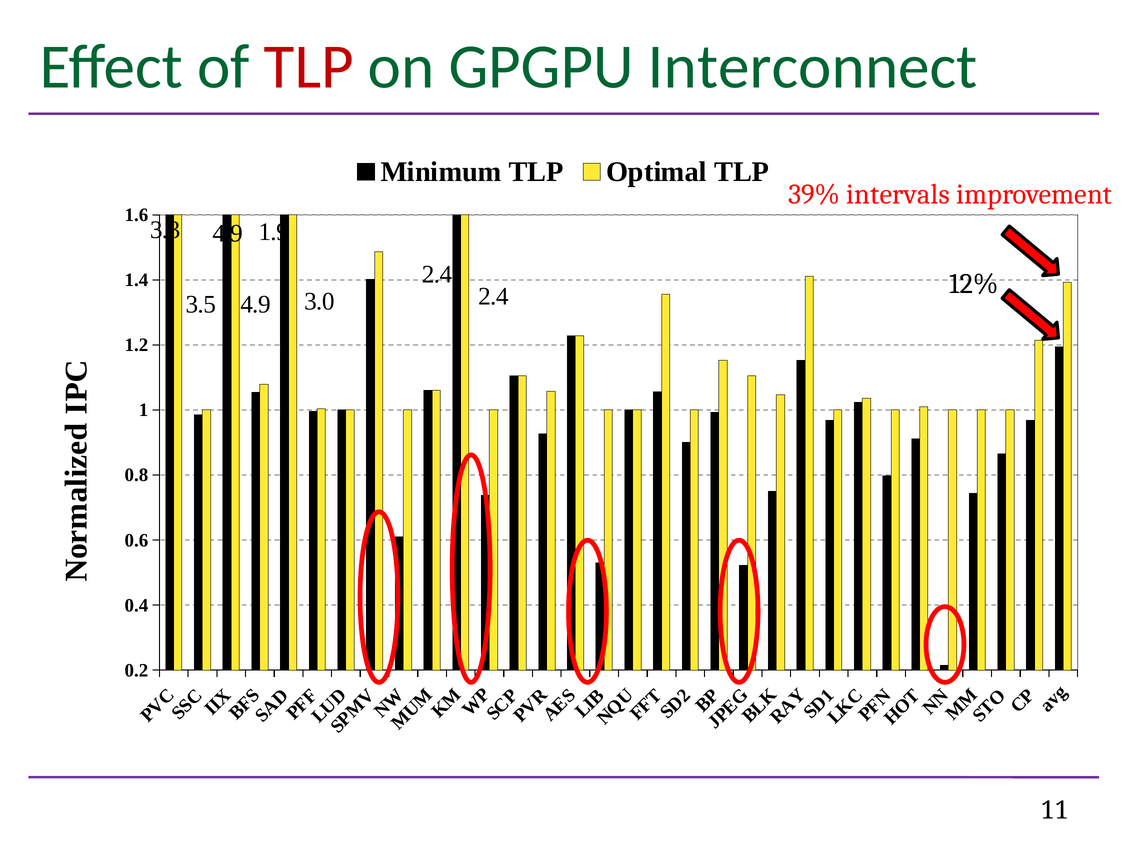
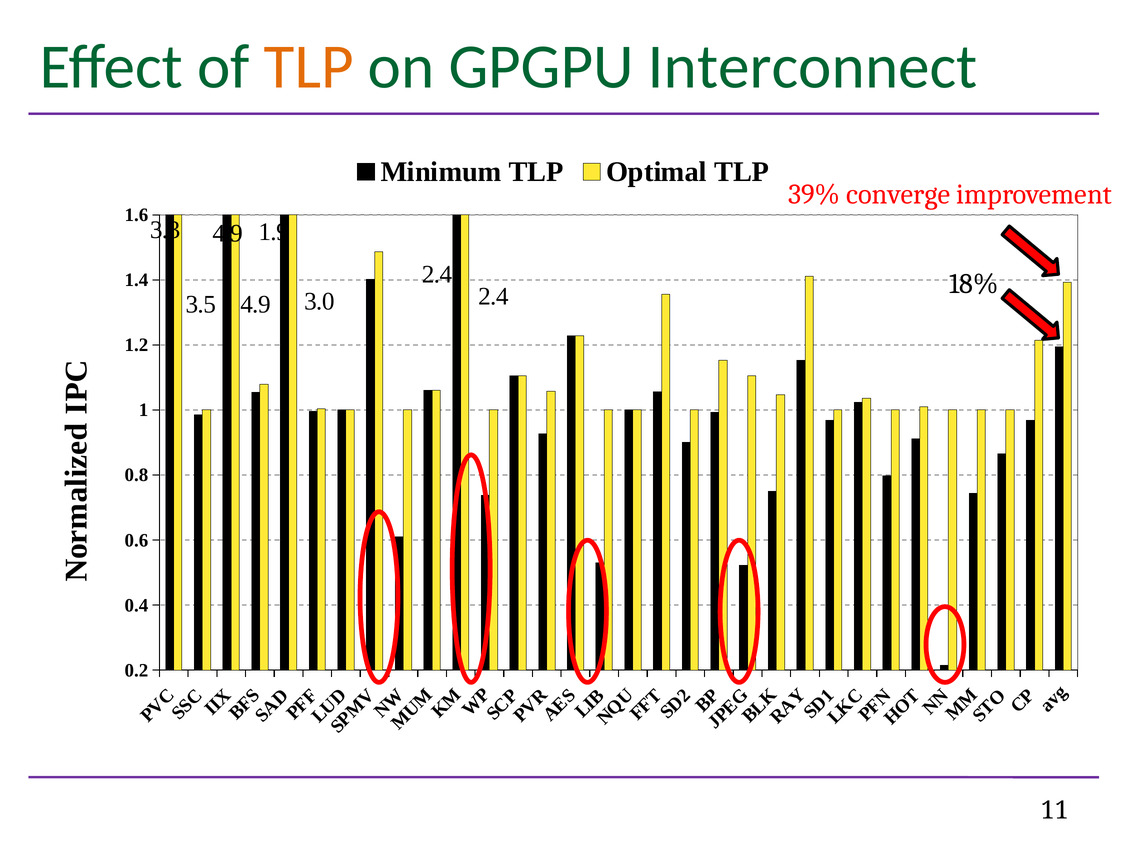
TLP colour: red -> orange (309, 67)
intervals: intervals -> converge (898, 194)
12%: 12% -> 18% (974, 284)
